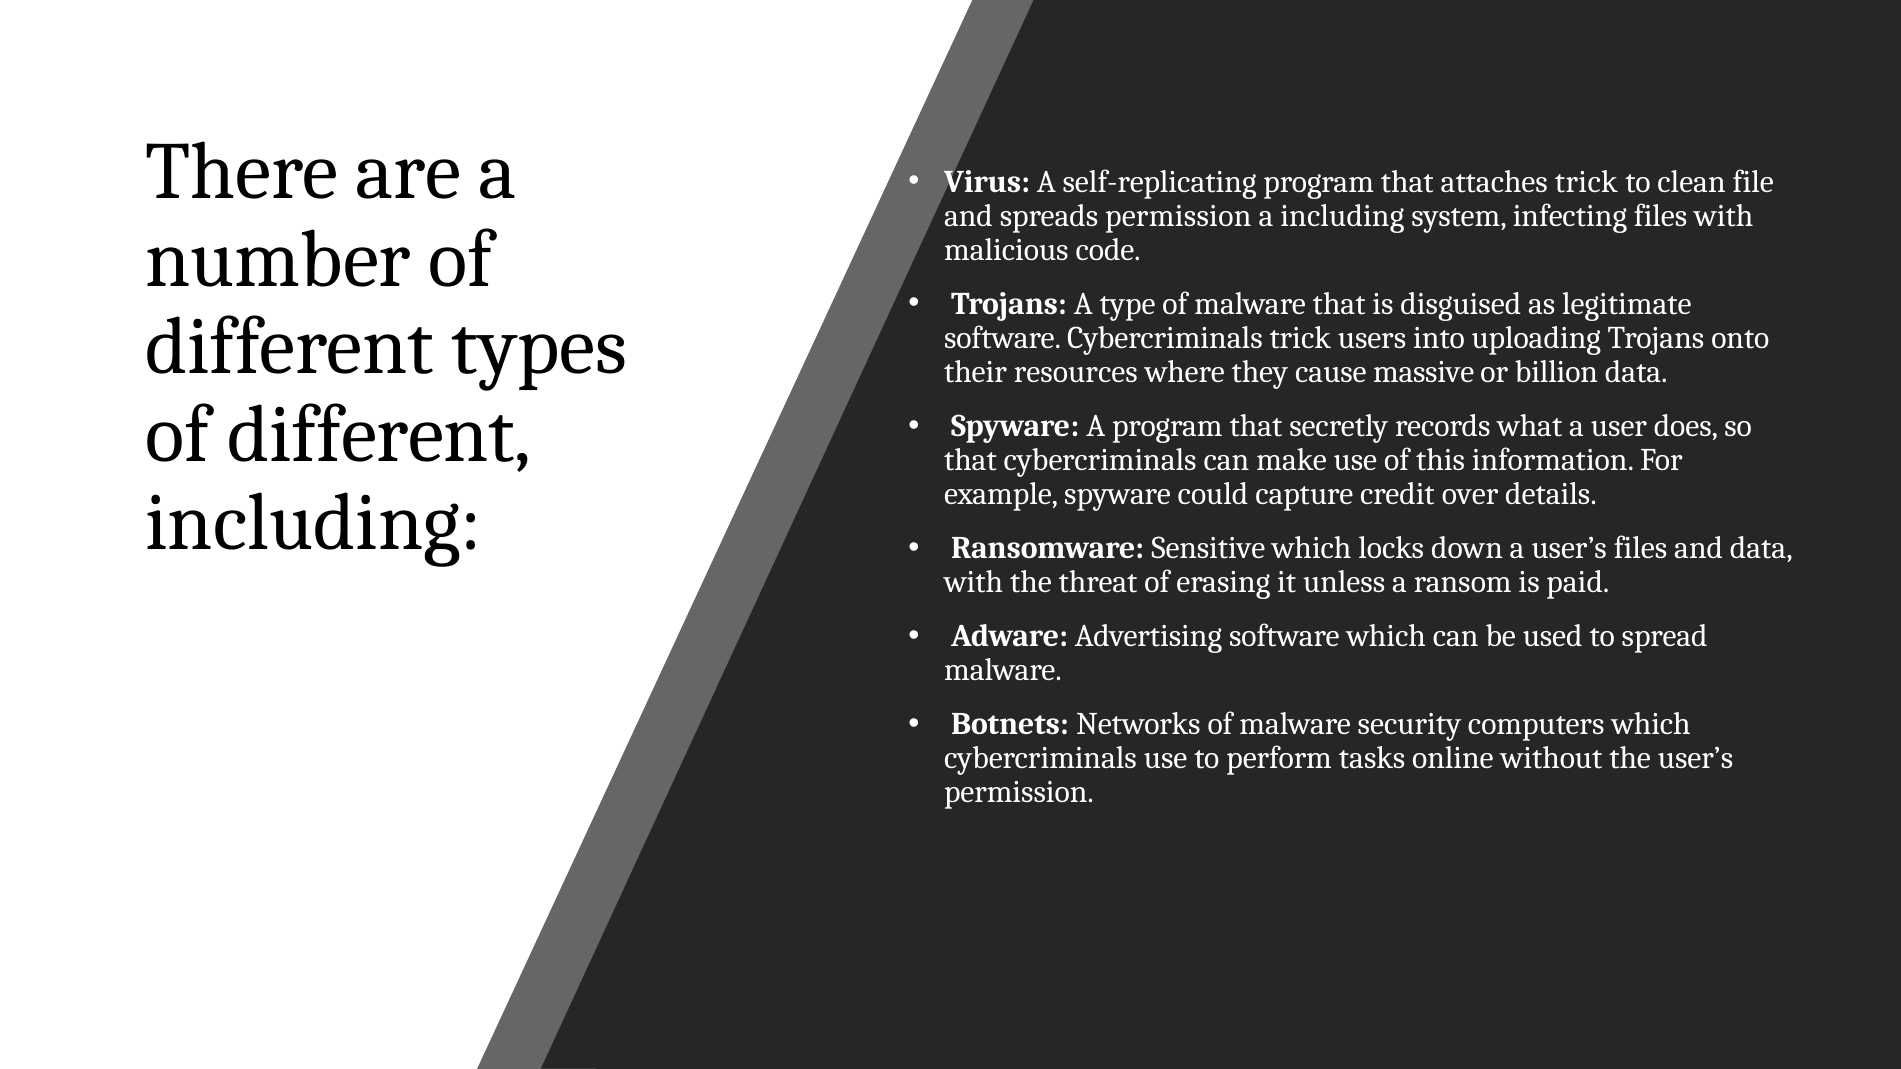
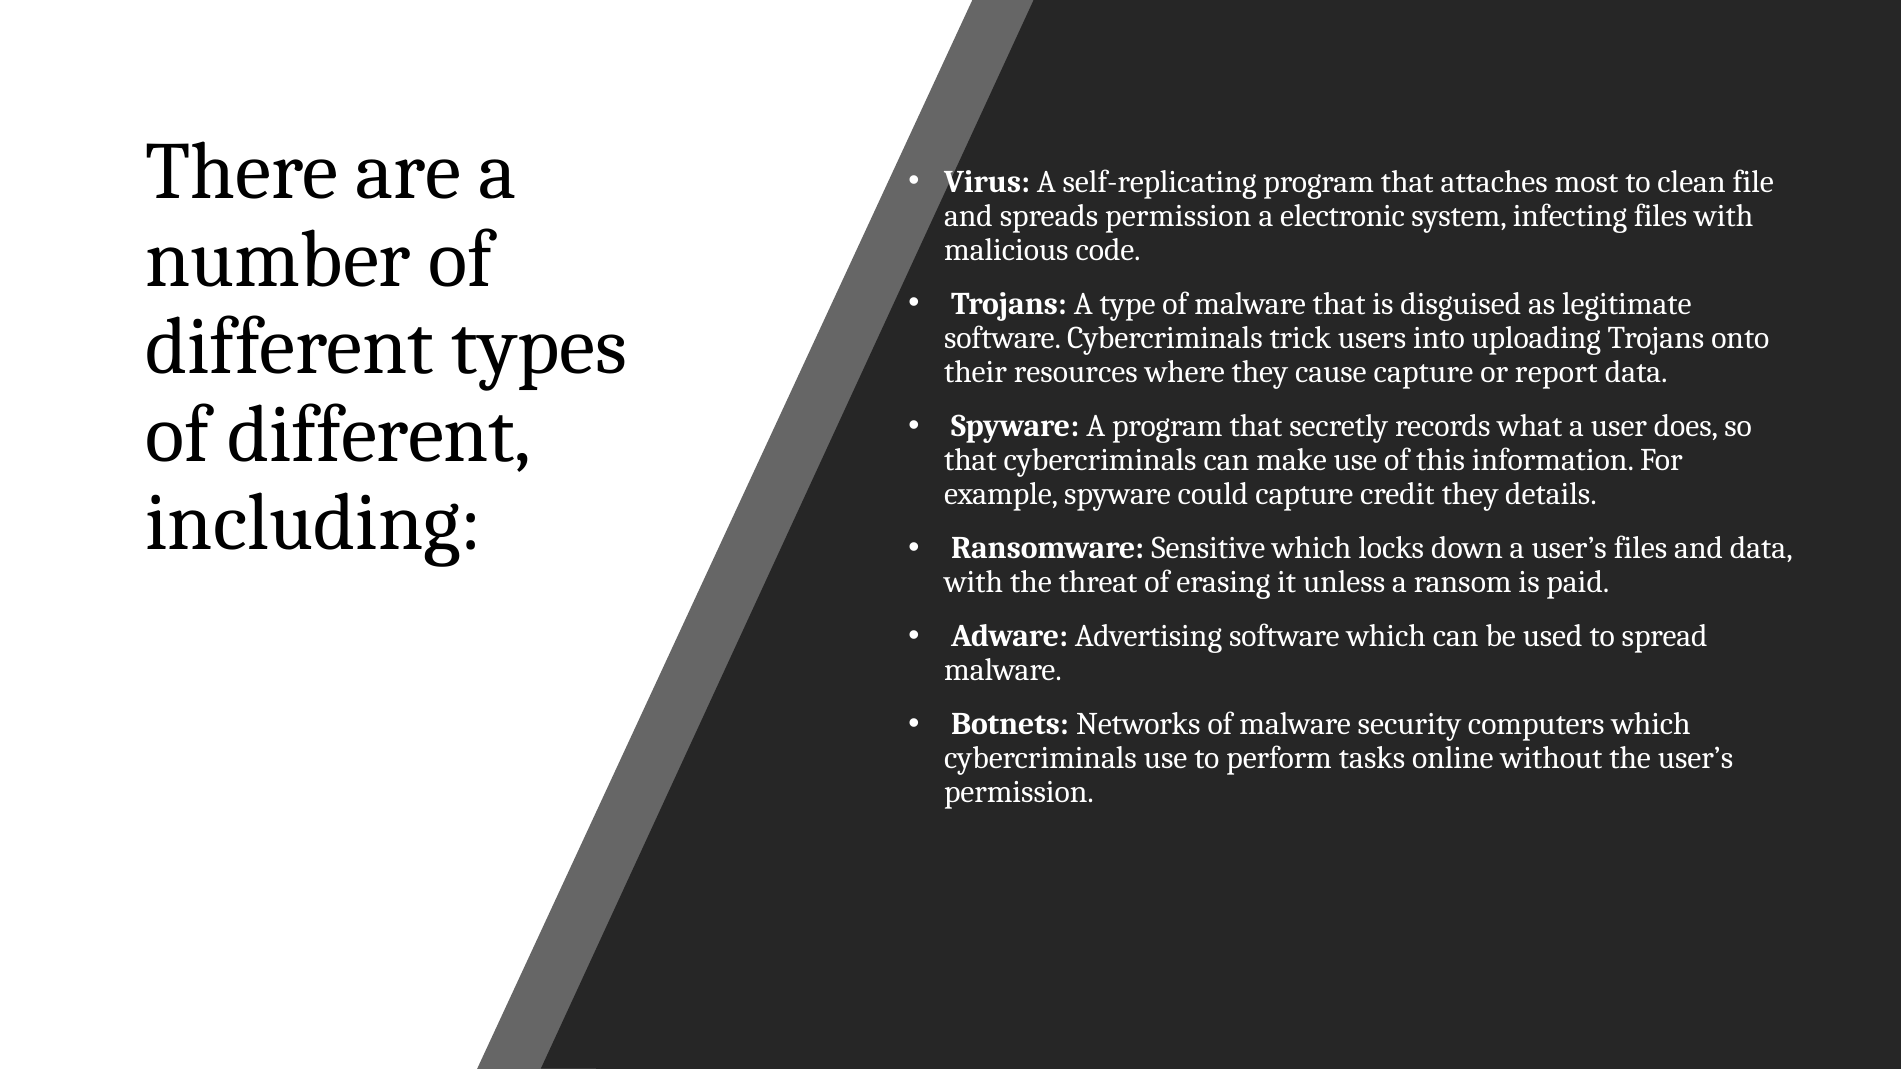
attaches trick: trick -> most (1587, 182)
a including: including -> electronic (1343, 216)
cause massive: massive -> capture (1423, 372)
billion: billion -> report (1556, 372)
credit over: over -> they (1470, 494)
